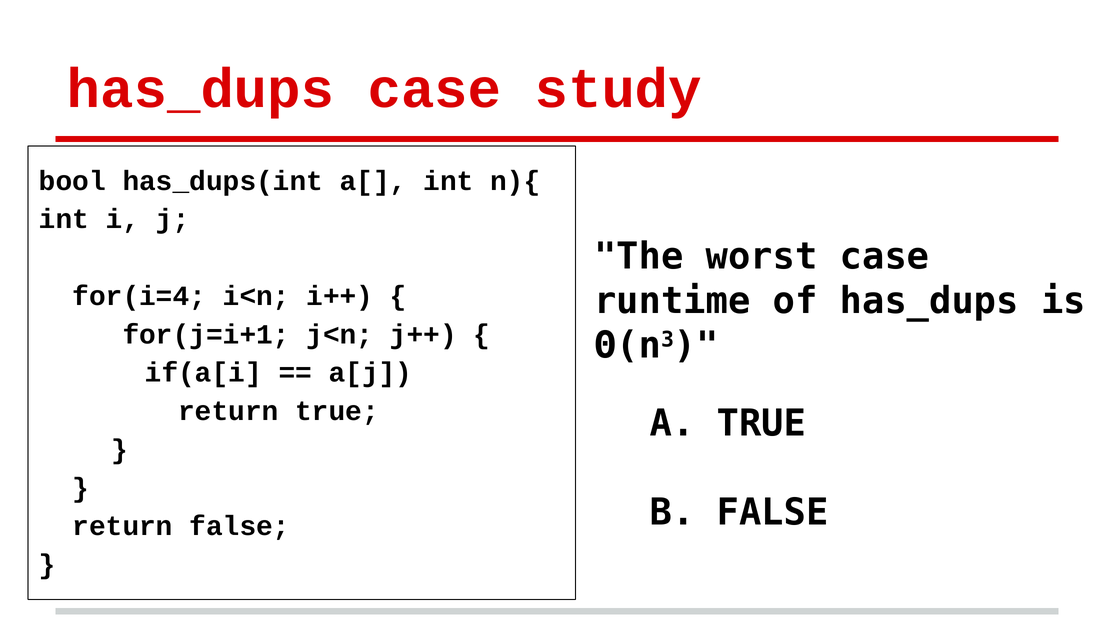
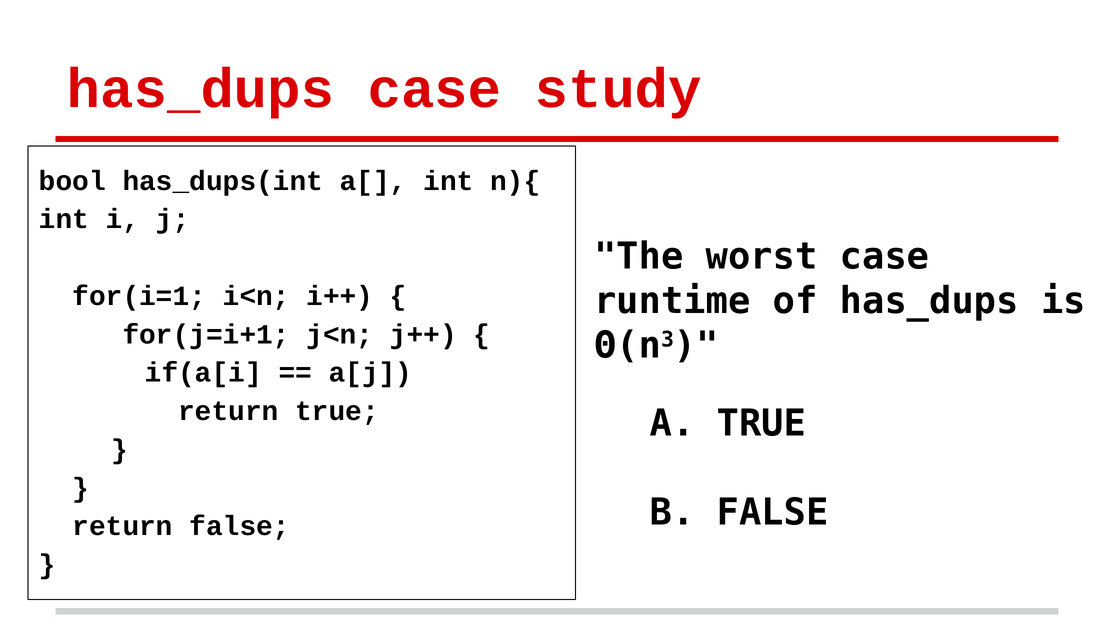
for(i=4: for(i=4 -> for(i=1 (139, 296)
